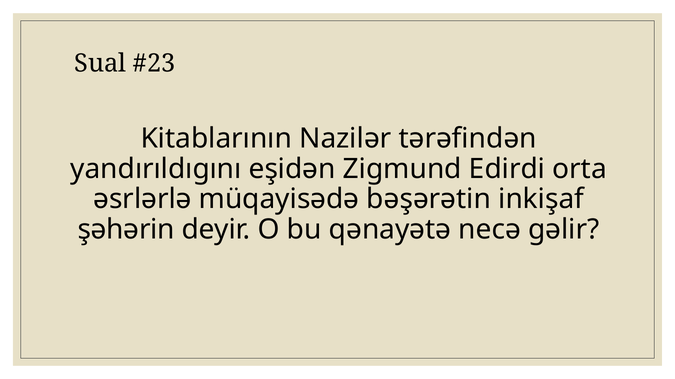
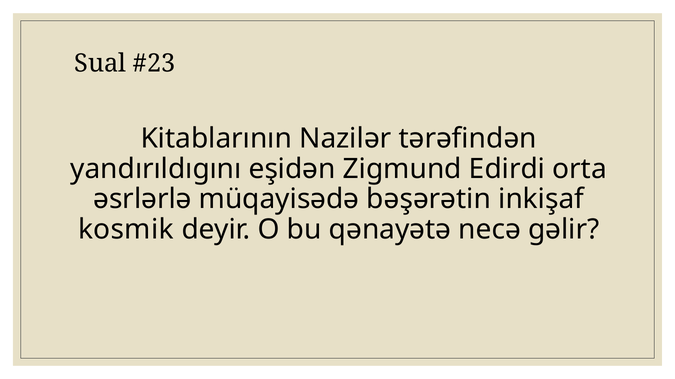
şəhərin: şəhərin -> kosmik (126, 230)
